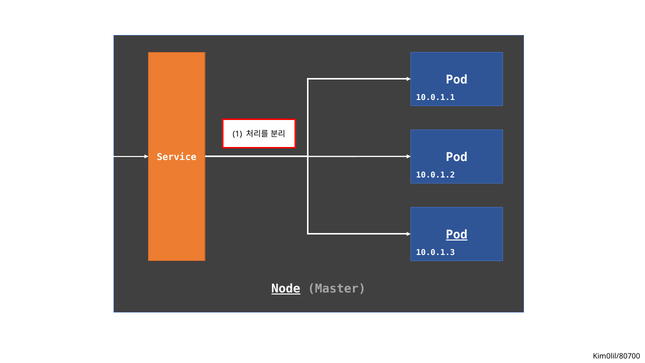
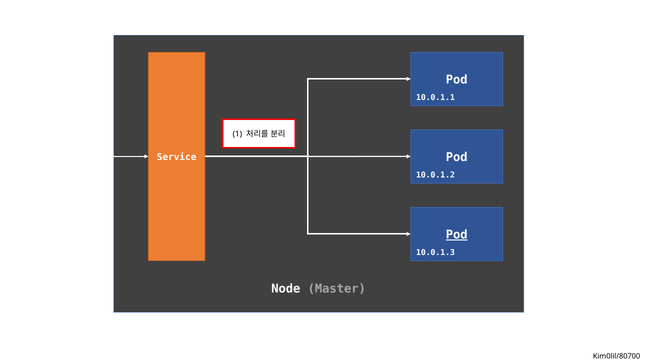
Node underline: present -> none (286, 289)
